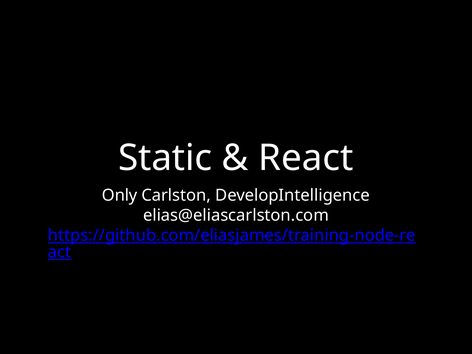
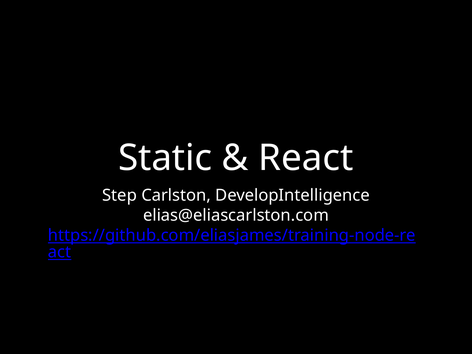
Only: Only -> Step (119, 195)
